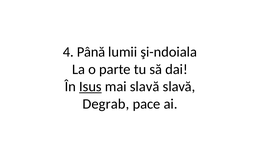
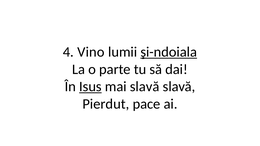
Până: Până -> Vino (91, 52)
şi-ndoiala underline: none -> present (169, 52)
Degrab: Degrab -> Pierdut (106, 104)
